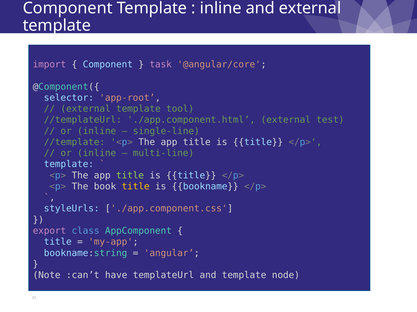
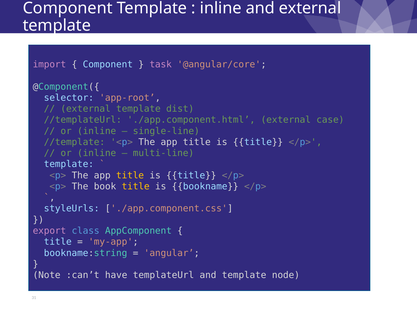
tool: tool -> dist (180, 109)
test: test -> case (330, 120)
title colour: light green -> yellow (130, 176)
